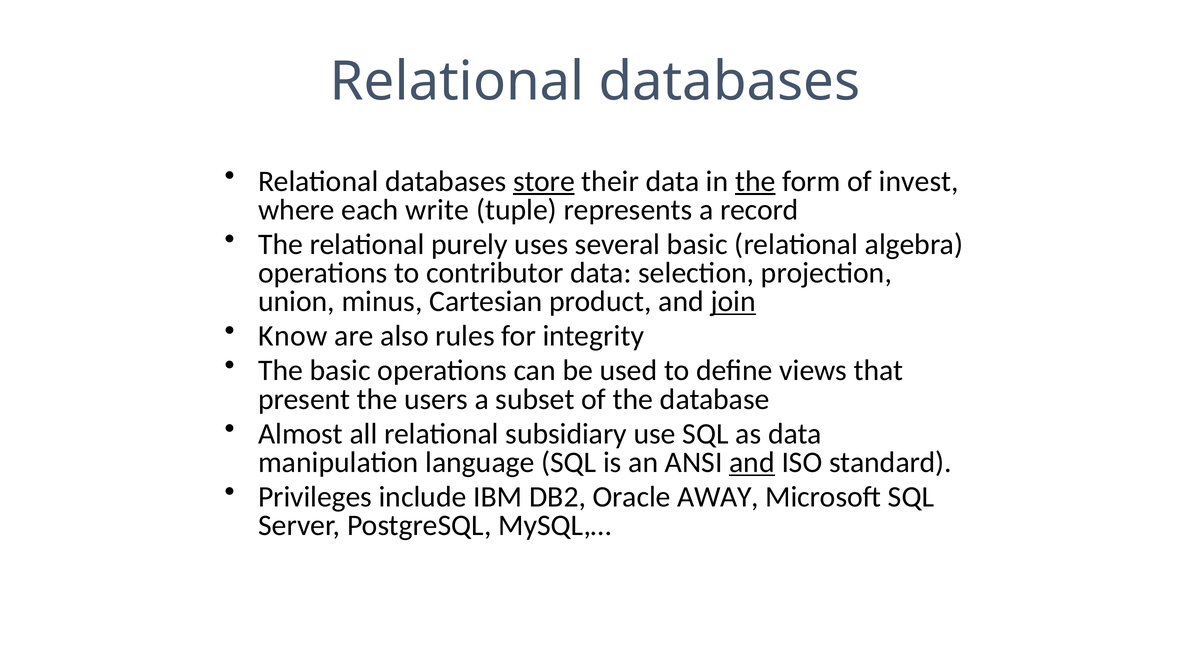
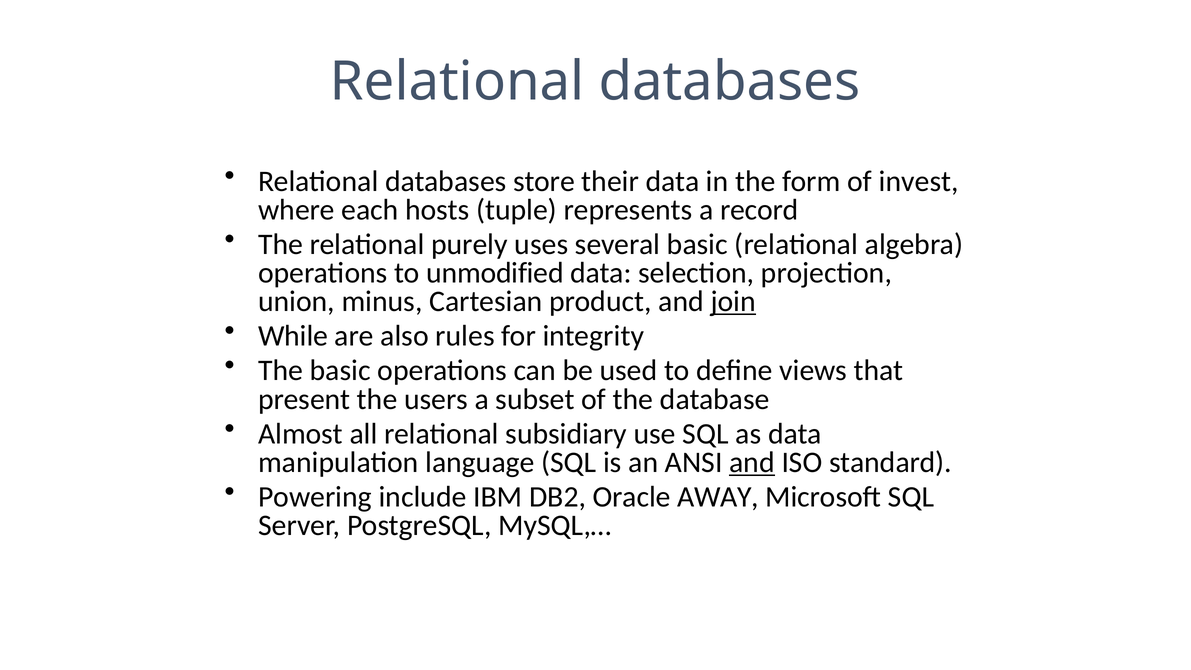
store underline: present -> none (544, 181)
the underline: present -> none (755, 181)
write: write -> hosts (437, 210)
contributor: contributor -> unmodified (495, 273)
Know: Know -> While (293, 336)
Privileges: Privileges -> Powering (315, 497)
